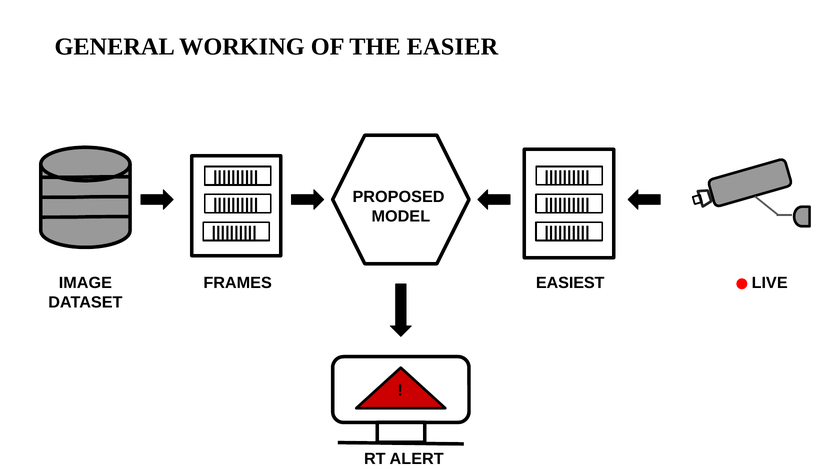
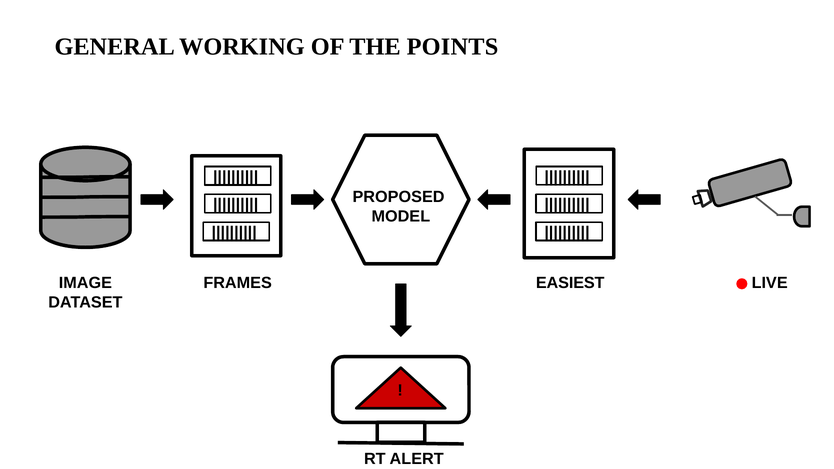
EASIER: EASIER -> POINTS (452, 47)
